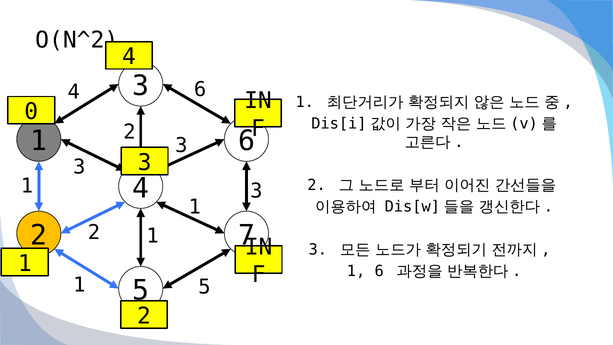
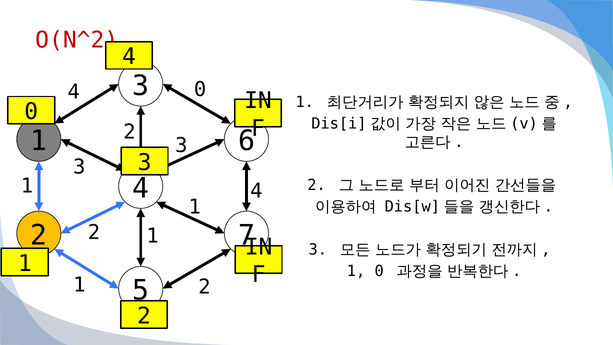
O(N^2 colour: black -> red (77, 40)
4 6: 6 -> 0 (200, 90)
1 3: 3 -> 4 (256, 191)
1 6: 6 -> 0 (379, 271)
5: 5 -> 2 (205, 287)
